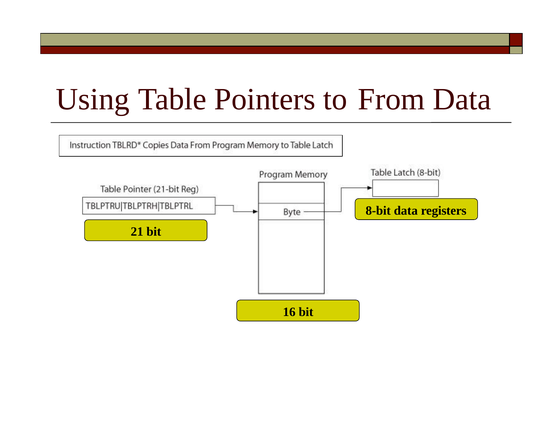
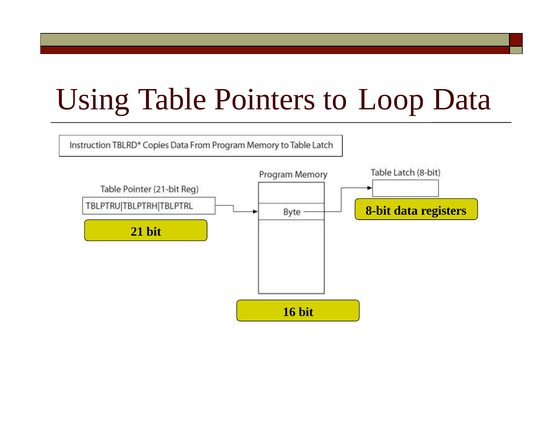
From: From -> Loop (391, 99)
